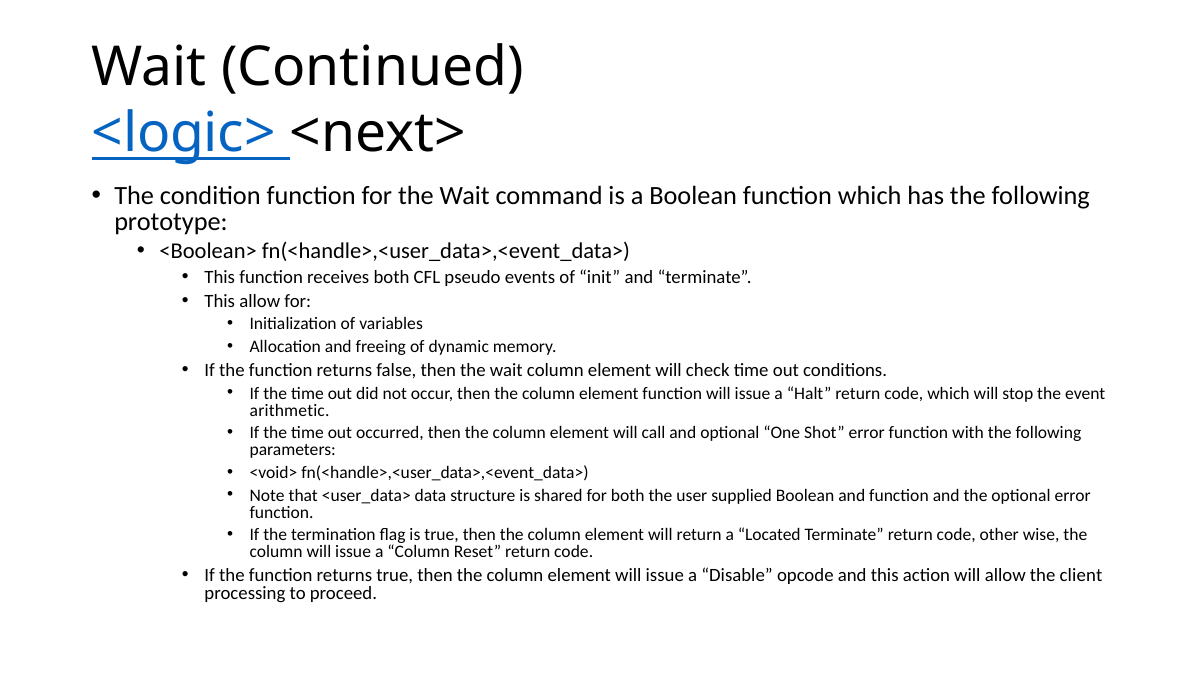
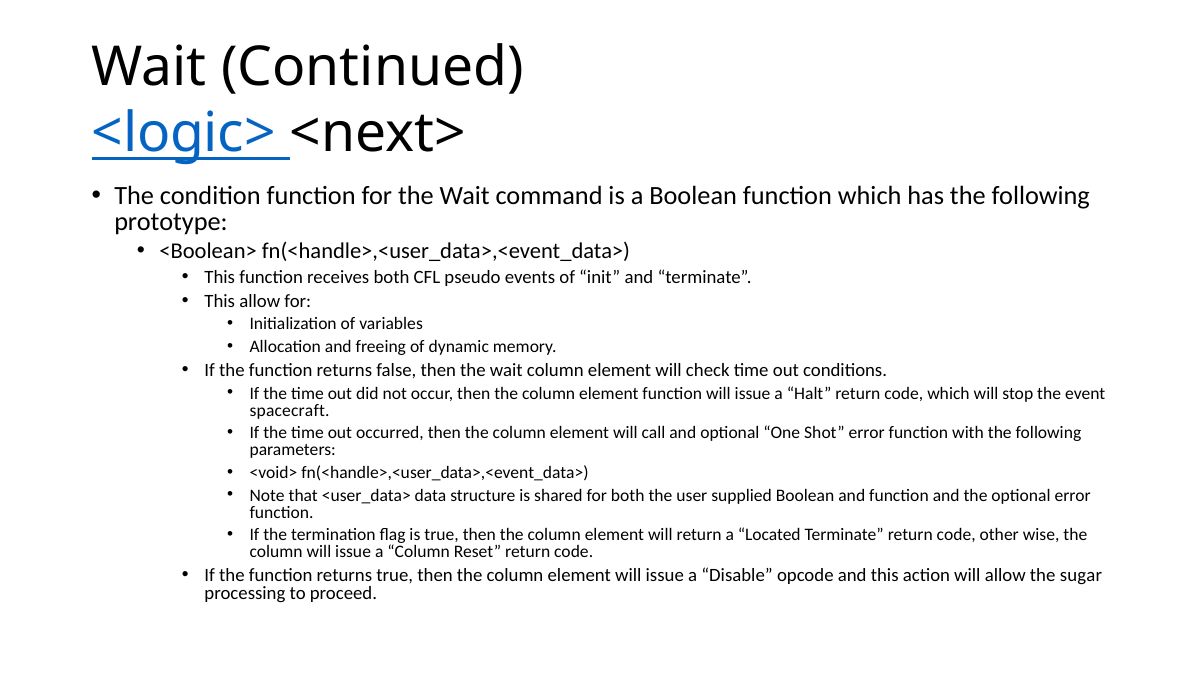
arithmetic: arithmetic -> spacecraft (290, 411)
client: client -> sugar (1081, 576)
